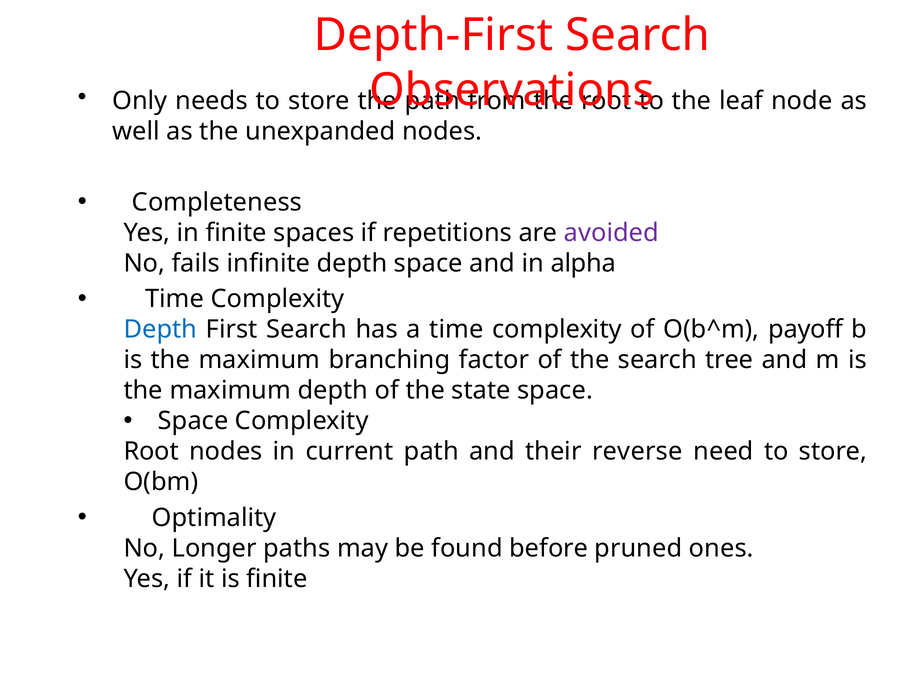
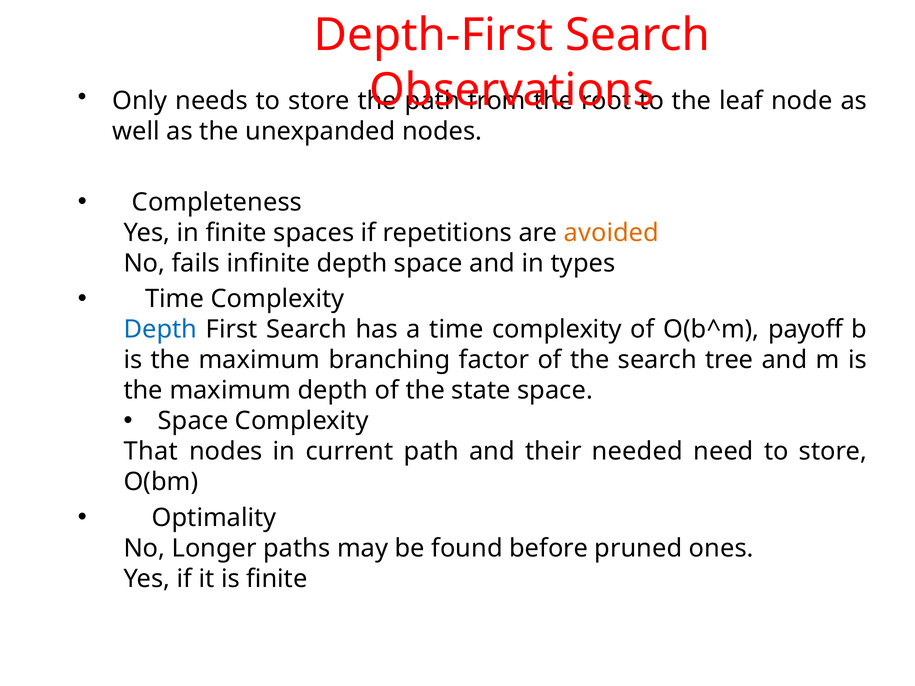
avoided colour: purple -> orange (611, 233)
alpha: alpha -> types (583, 264)
Root: Root -> That (151, 452)
reverse: reverse -> needed (637, 452)
